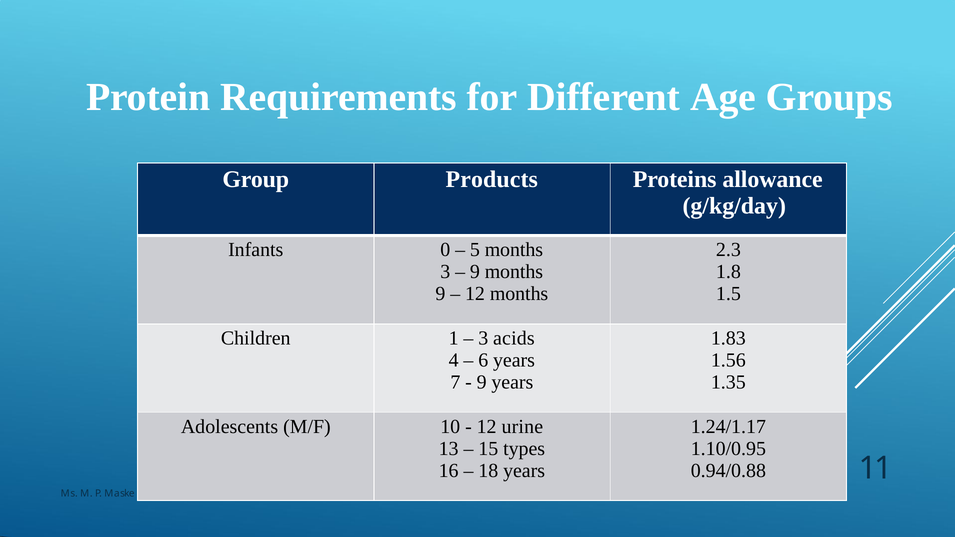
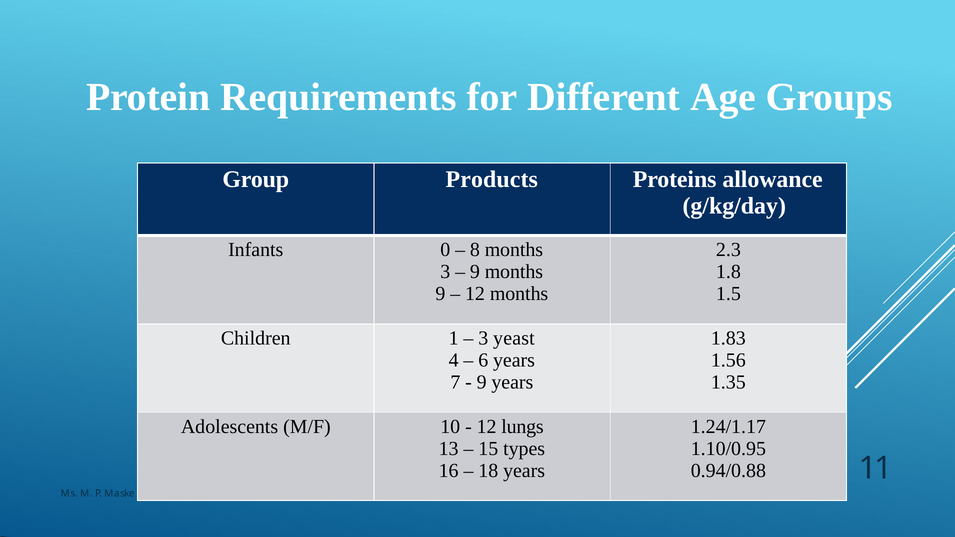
5: 5 -> 8 (475, 250)
acids: acids -> yeast (514, 338)
urine: urine -> lungs (523, 427)
